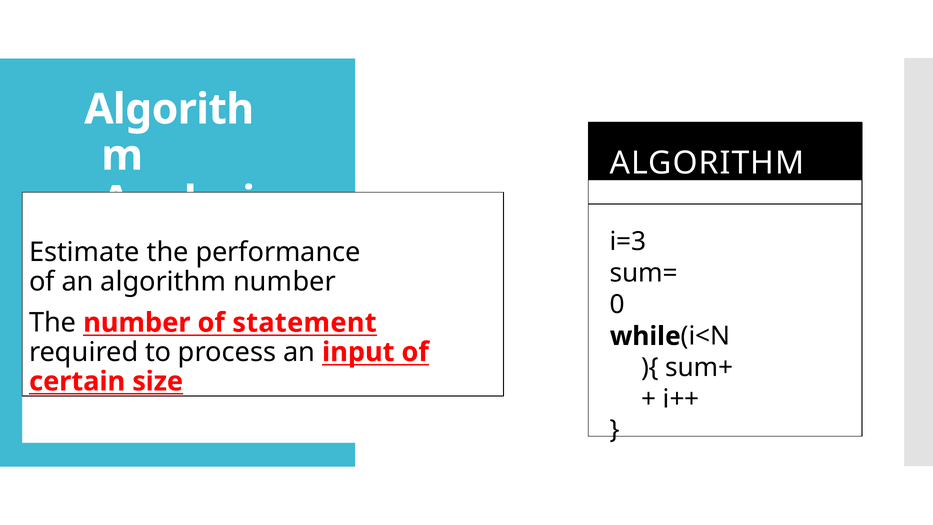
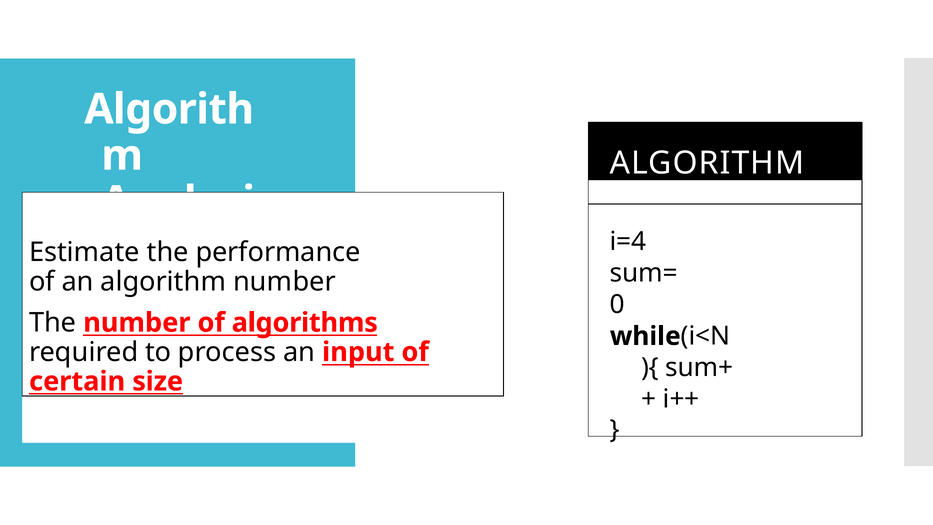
i=3: i=3 -> i=4 (628, 242)
statement: statement -> algorithms (305, 323)
